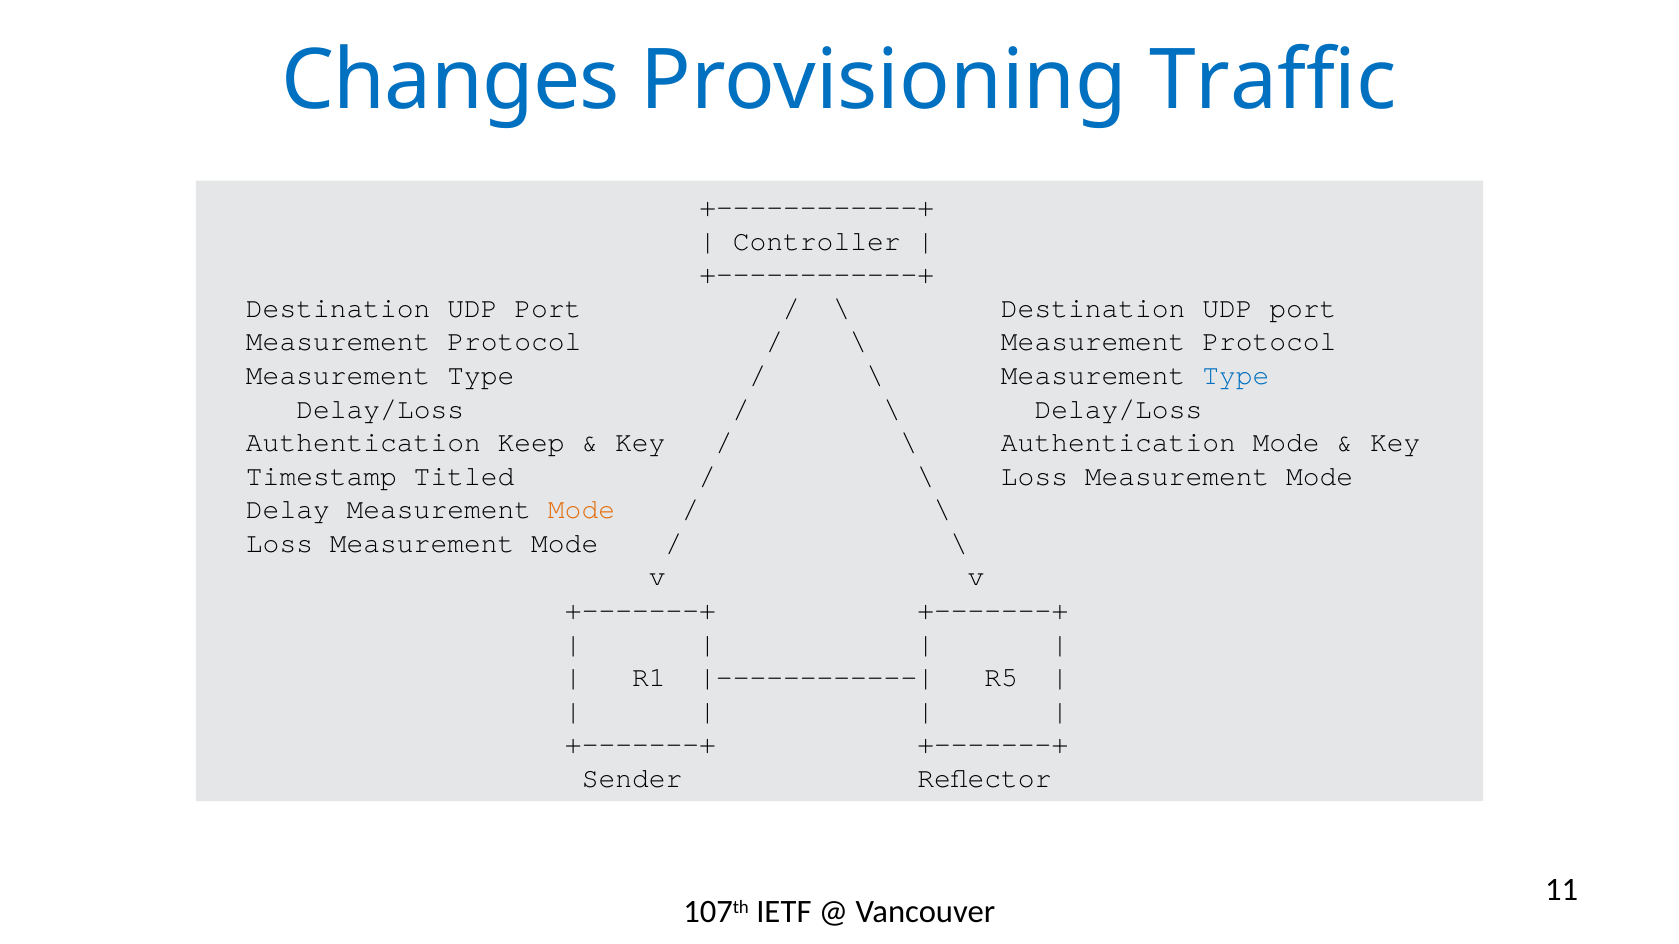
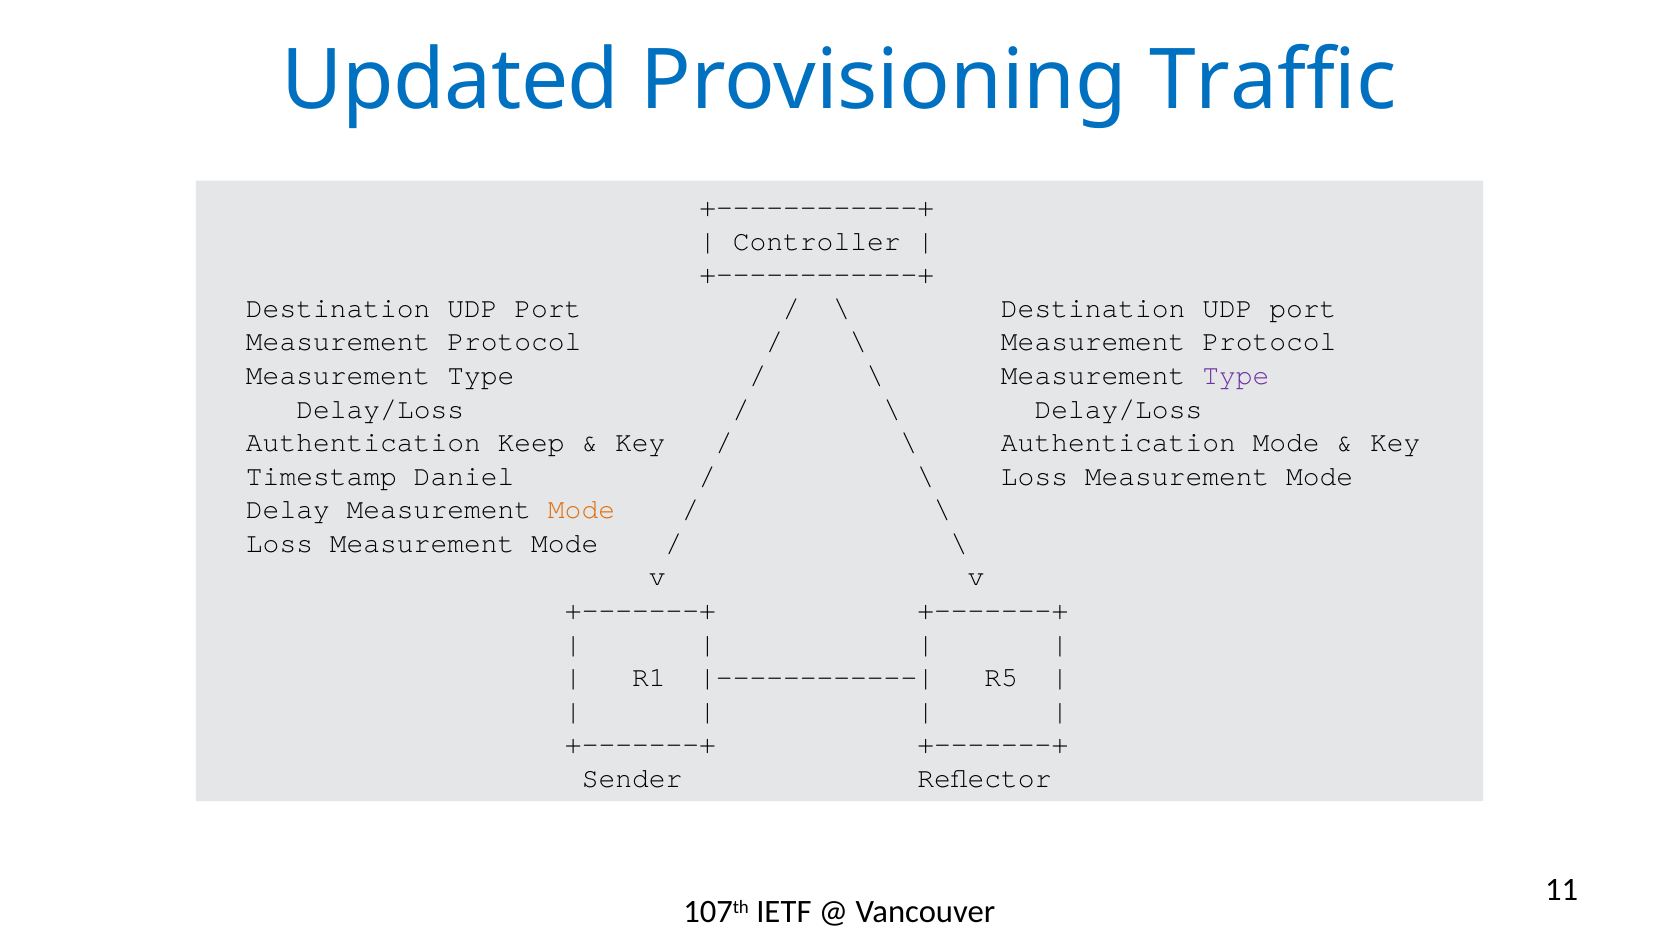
Changes: Changes -> Updated (451, 81)
Type colour: blue -> purple (1236, 375)
Titled: Titled -> Daniel (464, 476)
